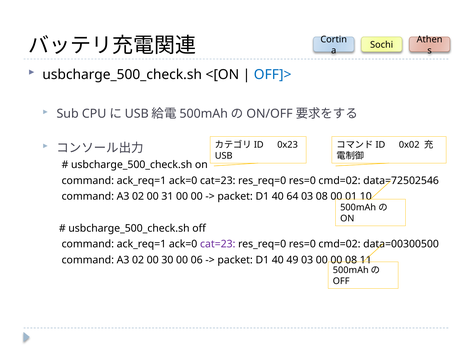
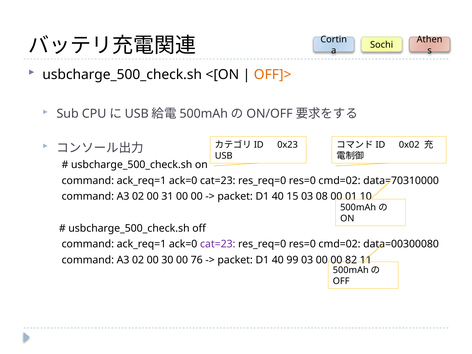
OFF]> colour: blue -> orange (273, 74)
data=72502546: data=72502546 -> data=70310000 (401, 181)
64: 64 -> 15 (292, 197)
data=00300500: data=00300500 -> data=00300080 (401, 244)
06: 06 -> 76 (197, 260)
49: 49 -> 99 (292, 260)
00 08: 08 -> 82 (351, 260)
